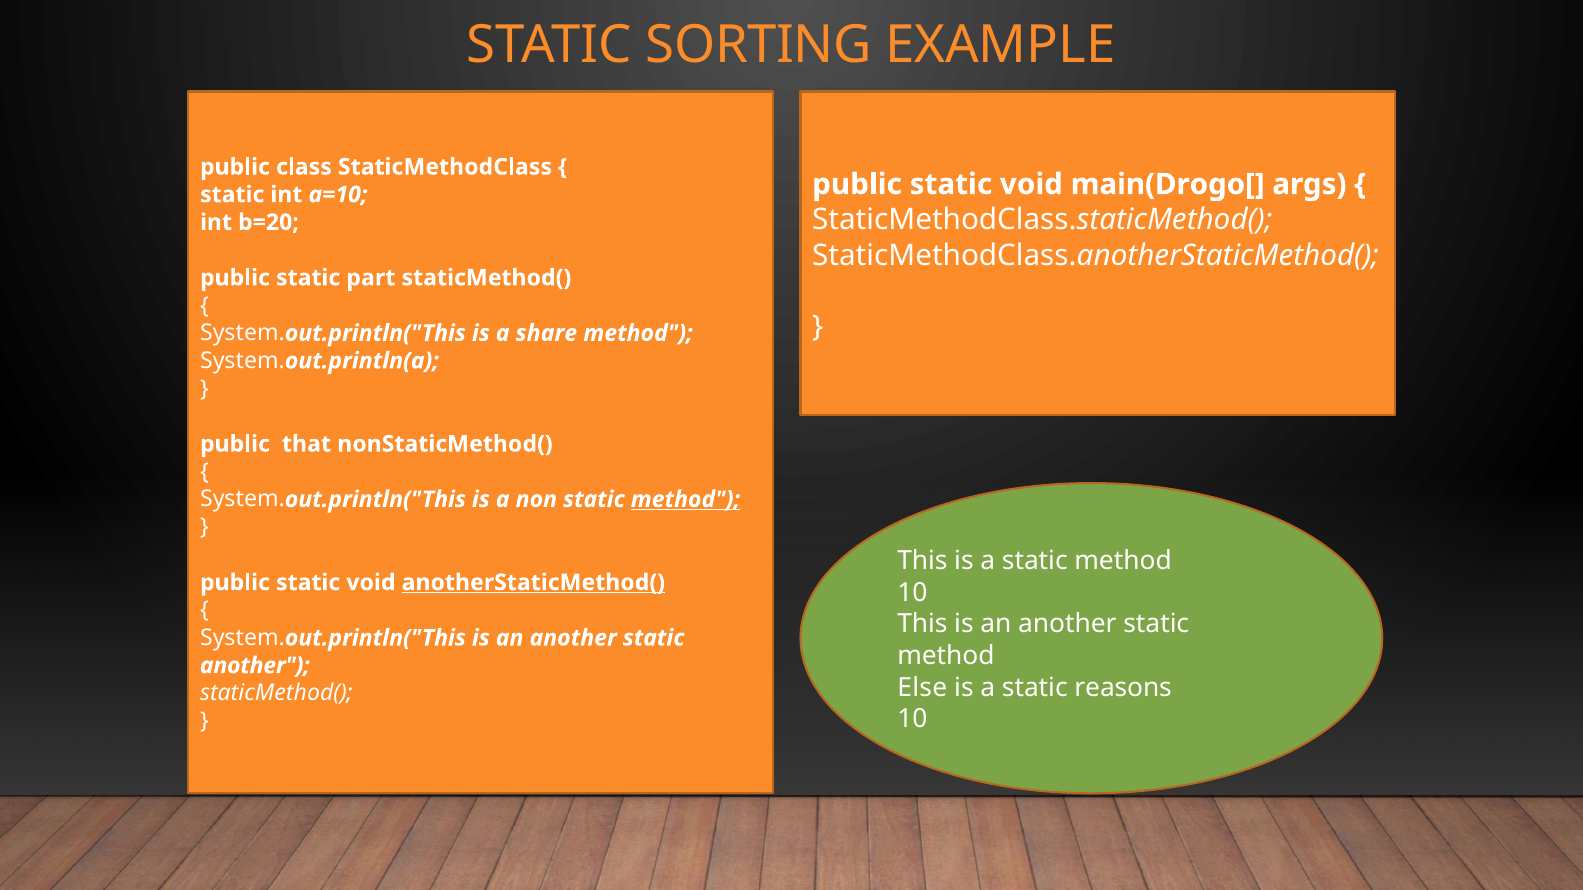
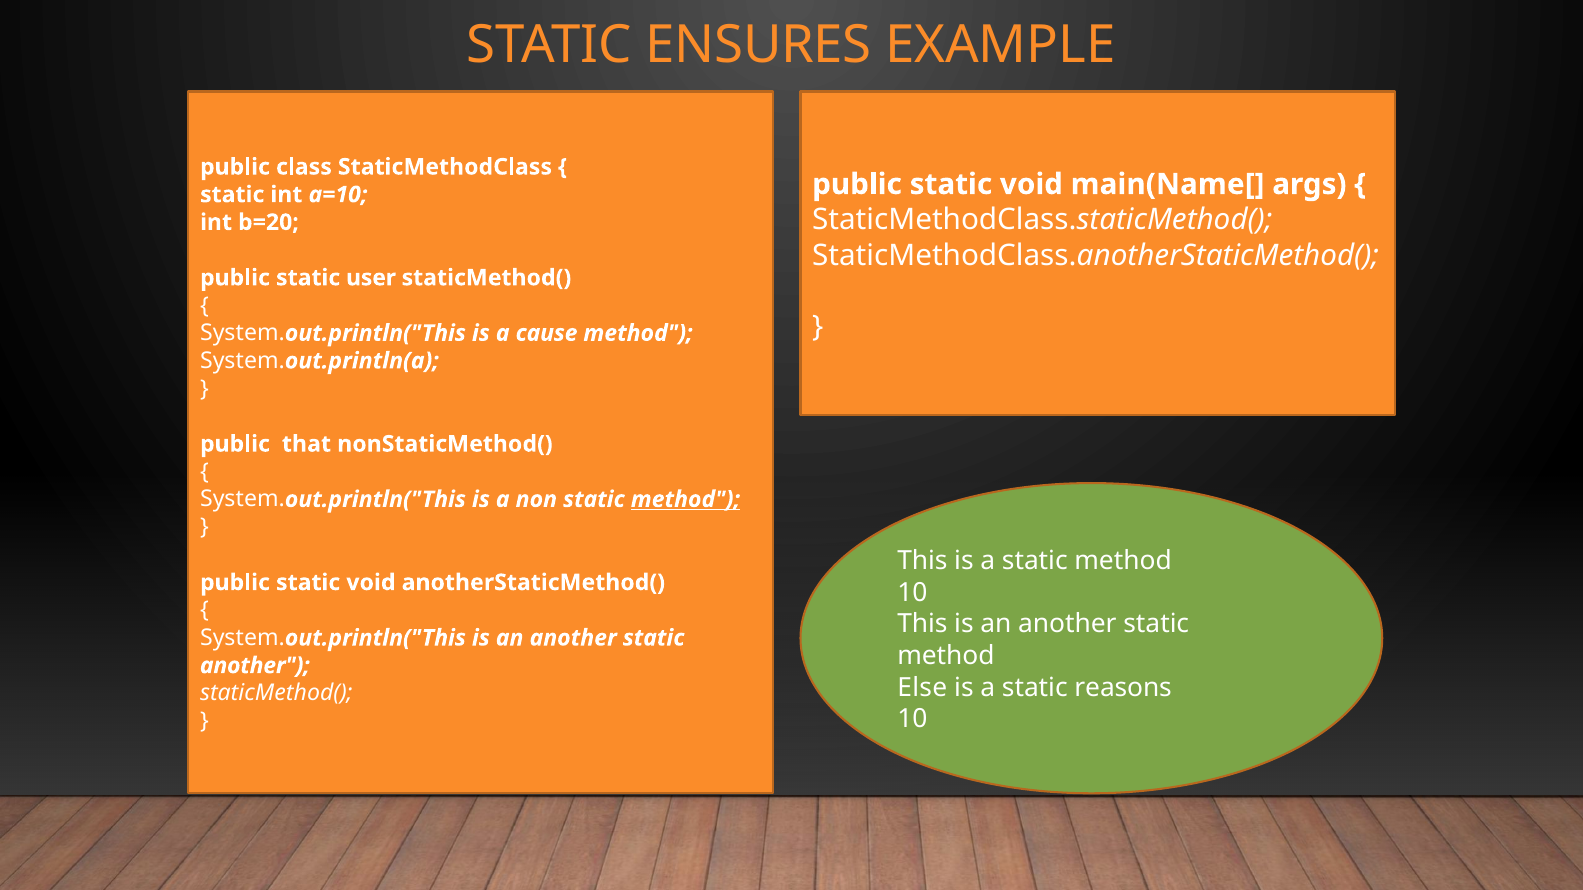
SORTING: SORTING -> ENSURES (759, 45)
main(Drogo[: main(Drogo[ -> main(Name[ (1168, 184)
part: part -> user (371, 278)
share: share -> cause (547, 333)
anotherStaticMethod( underline: present -> none (533, 583)
